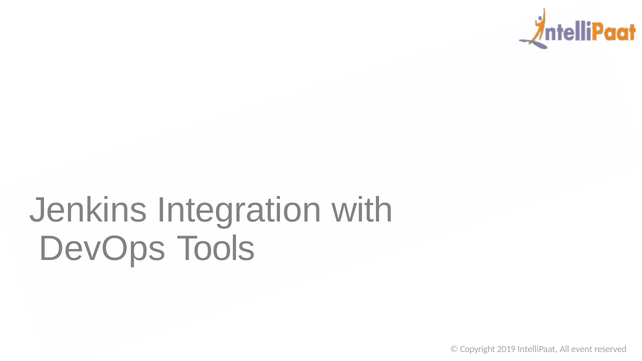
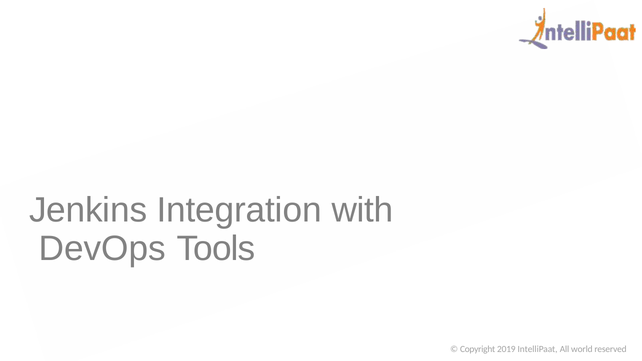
event: event -> world (582, 349)
